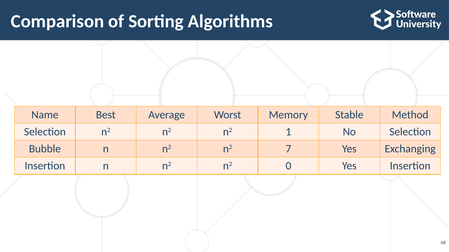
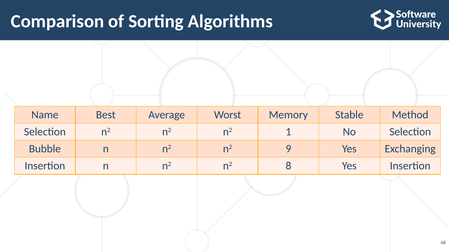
7: 7 -> 9 (288, 149)
0: 0 -> 8 (288, 166)
